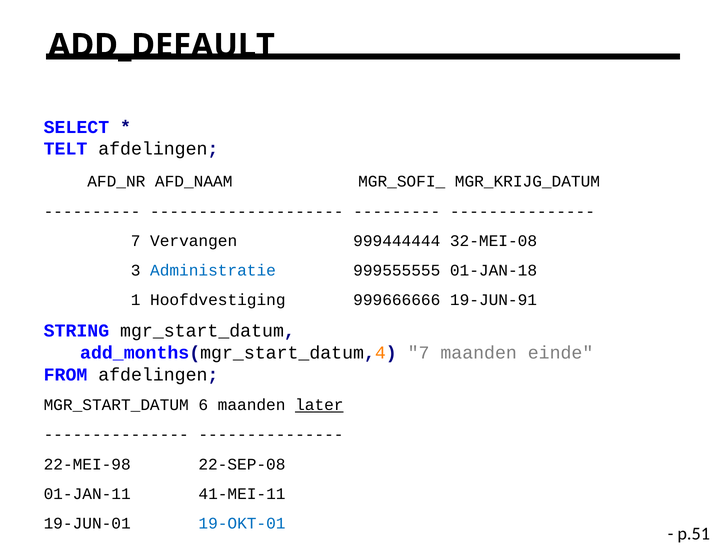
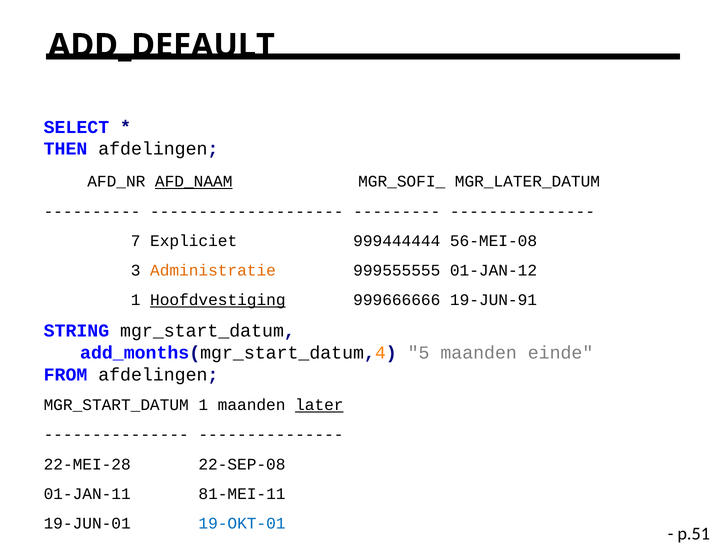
TELT: TELT -> THEN (66, 149)
AFD_NAAM underline: none -> present (194, 181)
MGR_KRIJG_DATUM: MGR_KRIJG_DATUM -> MGR_LATER_DATUM (527, 181)
Vervangen: Vervangen -> Expliciet (194, 241)
32-MEI-08: 32-MEI-08 -> 56-MEI-08 (494, 241)
Administratie colour: blue -> orange (213, 270)
01-JAN-18: 01-JAN-18 -> 01-JAN-12 (494, 270)
Hoofdvestiging underline: none -> present (218, 300)
add_months(mgr_start_datum,4 7: 7 -> 5 (419, 353)
MGR_START_DATUM 6: 6 -> 1 (203, 405)
22-MEI-98: 22-MEI-98 -> 22-MEI-28 (87, 464)
41-MEI-11: 41-MEI-11 -> 81-MEI-11 (242, 494)
